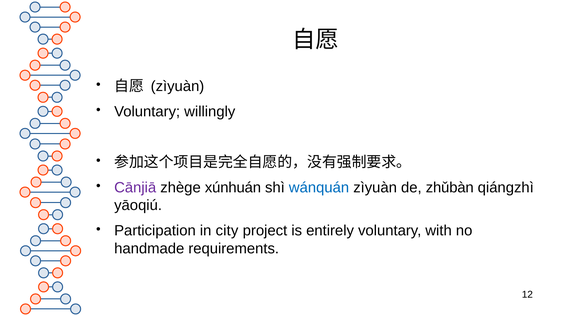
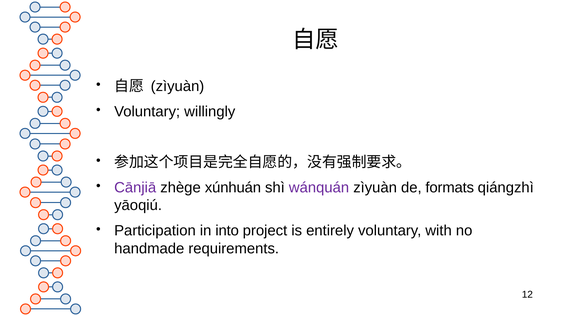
wánquán colour: blue -> purple (319, 187)
zhǔbàn: zhǔbàn -> formats (450, 187)
city: city -> into (227, 230)
